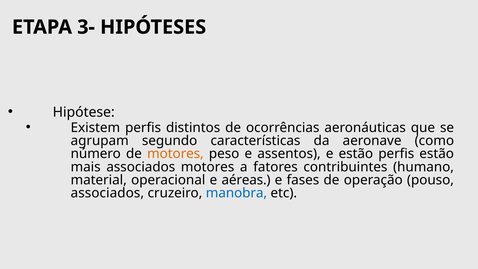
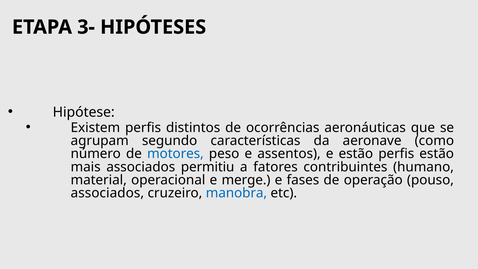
motores colour: orange -> blue (175, 154)
associados motores: motores -> permitiu (208, 167)
aéreas: aéreas -> merge (246, 180)
